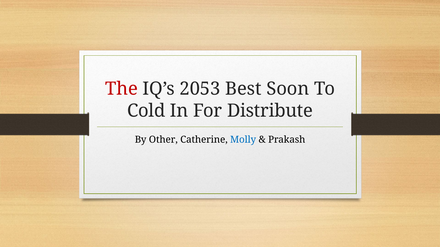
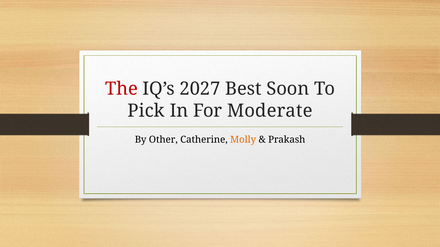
2053: 2053 -> 2027 (200, 89)
Cold: Cold -> Pick (146, 111)
Distribute: Distribute -> Moderate (270, 111)
Molly colour: blue -> orange (243, 140)
